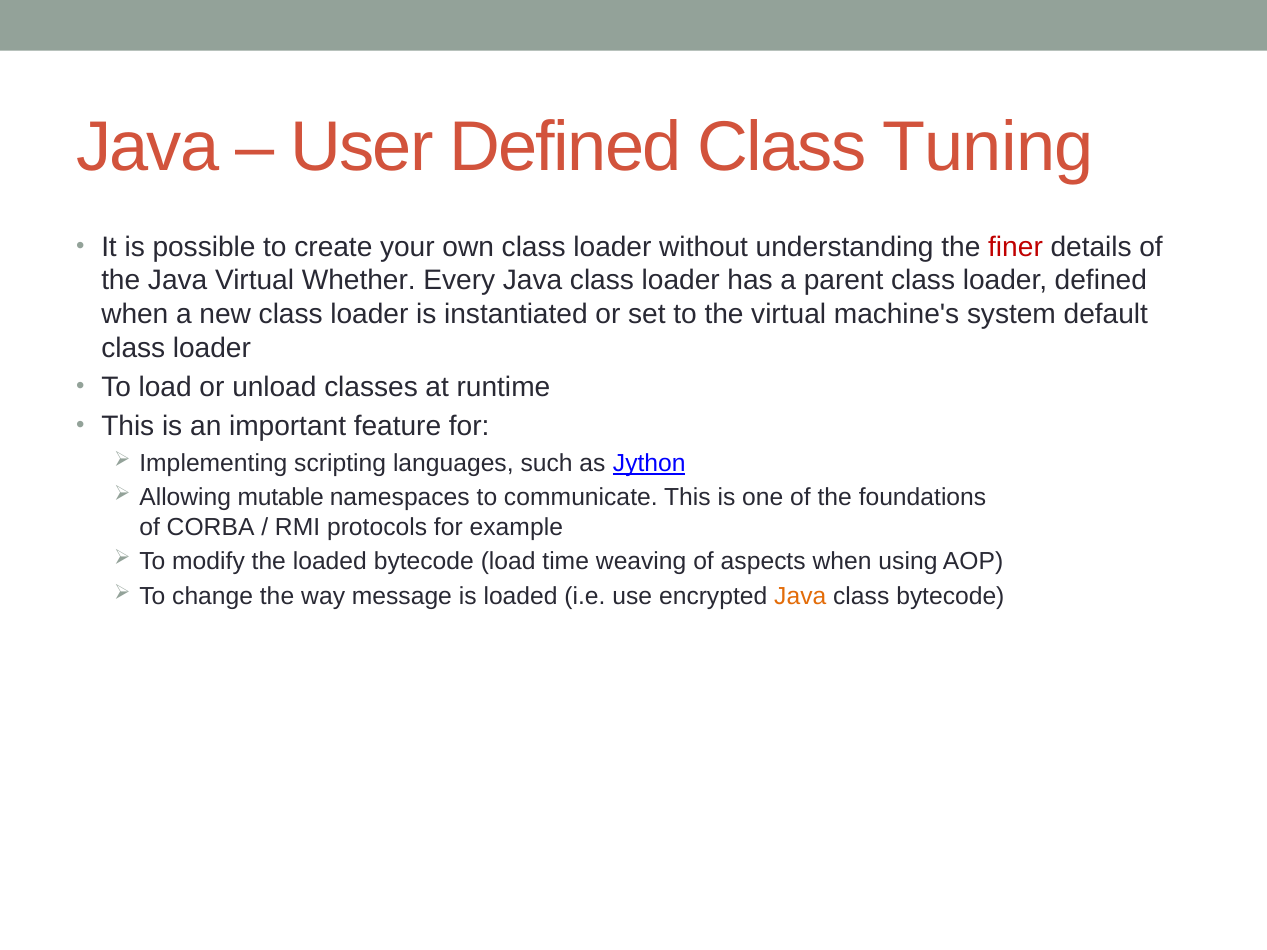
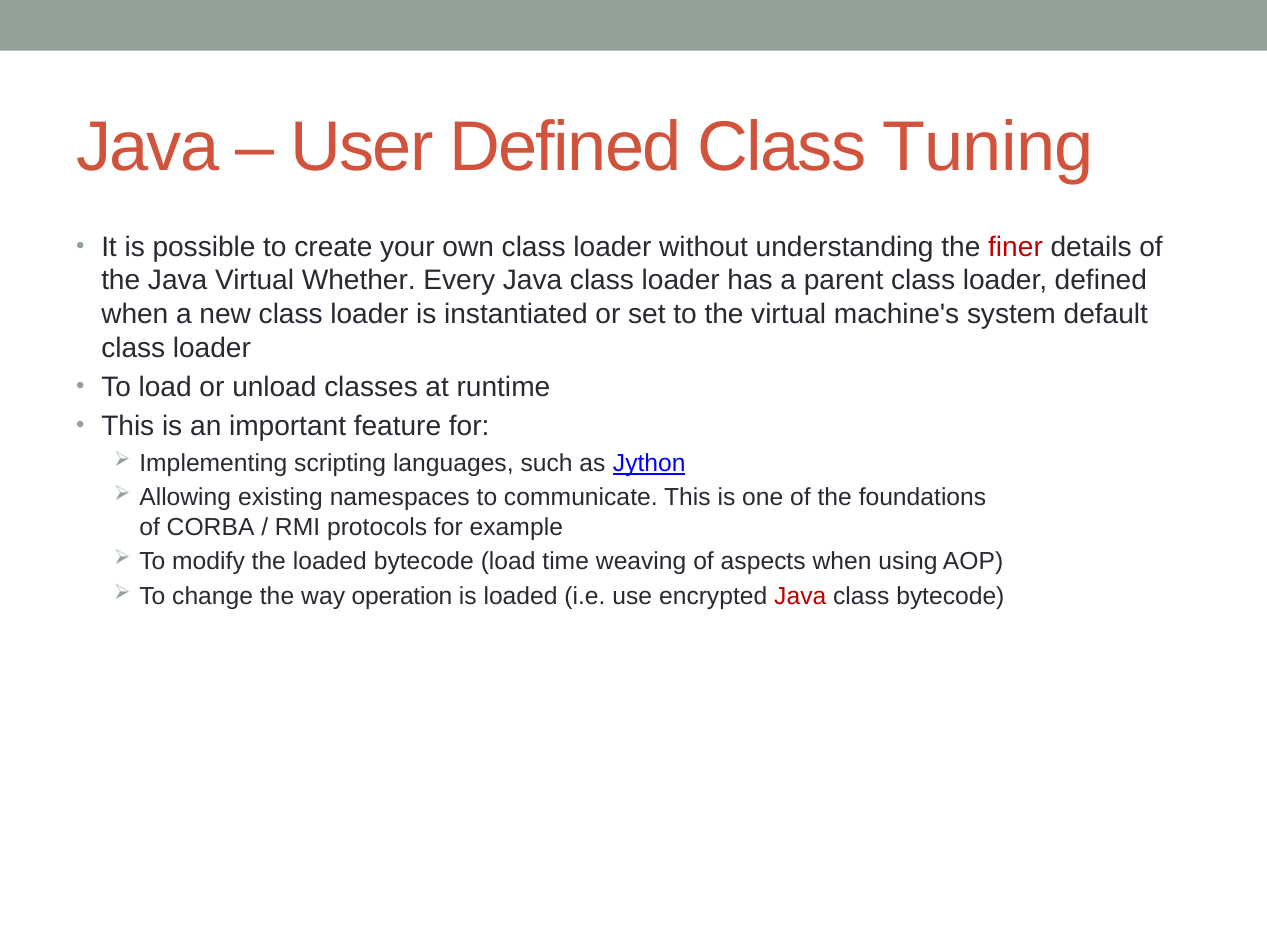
mutable: mutable -> existing (280, 498)
message: message -> operation (402, 596)
Java colour: orange -> red (800, 596)
